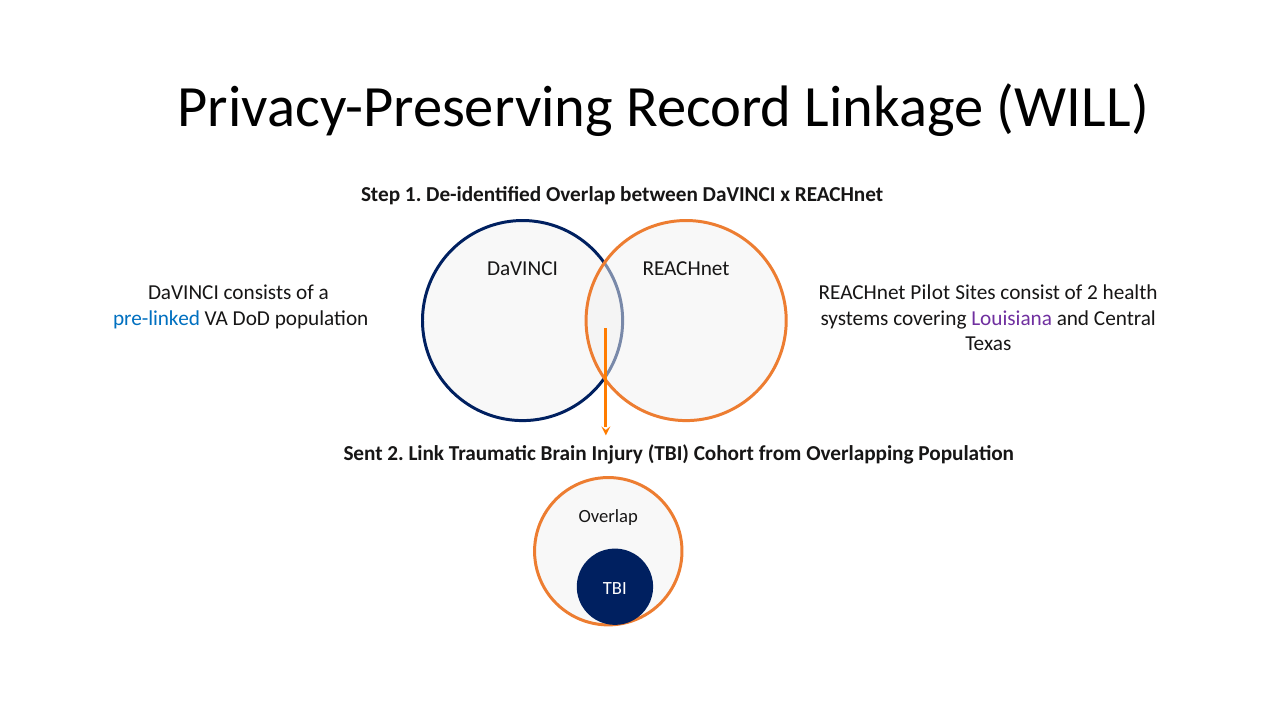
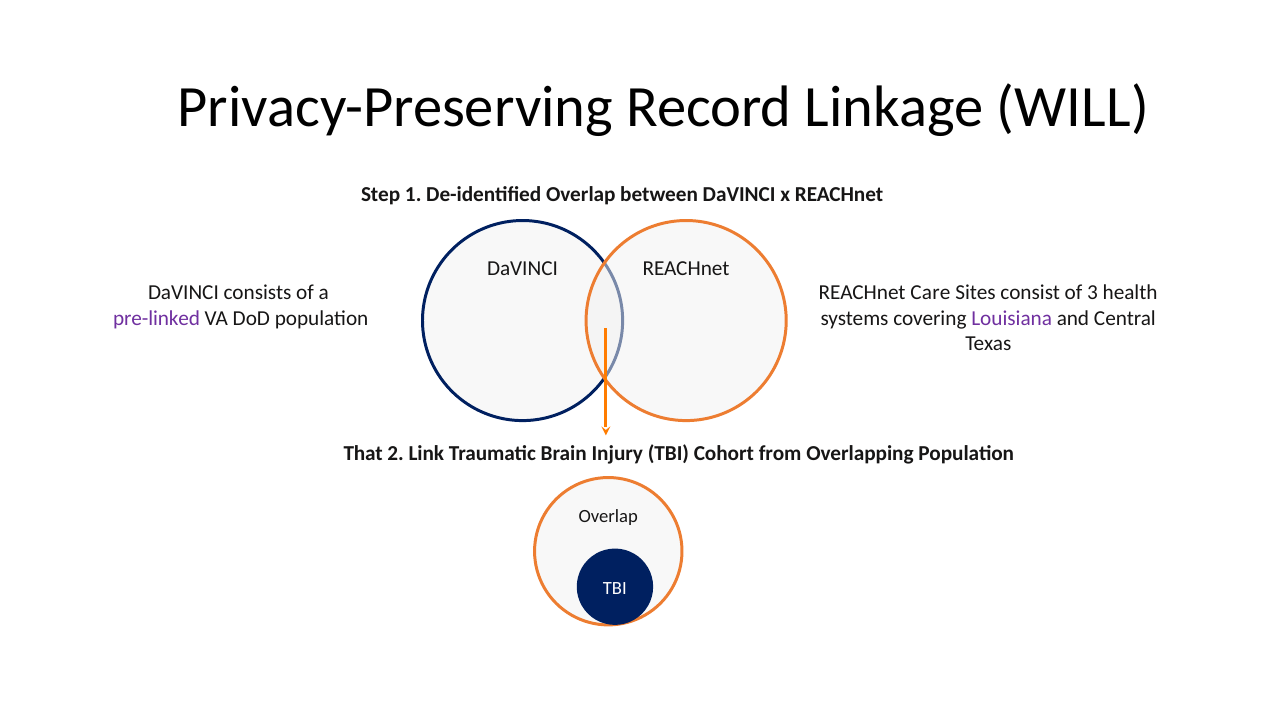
Pilot: Pilot -> Care (930, 293)
of 2: 2 -> 3 (1092, 293)
pre-linked colour: blue -> purple (157, 319)
Sent: Sent -> That (363, 454)
